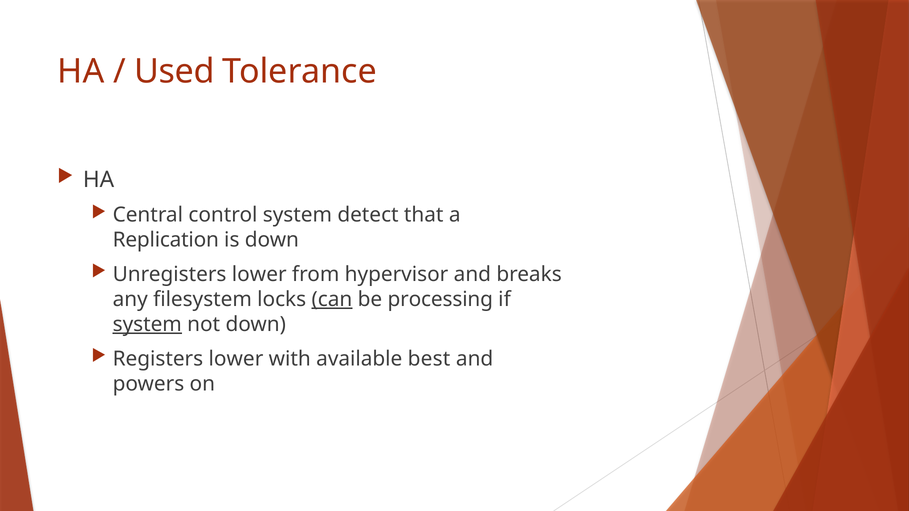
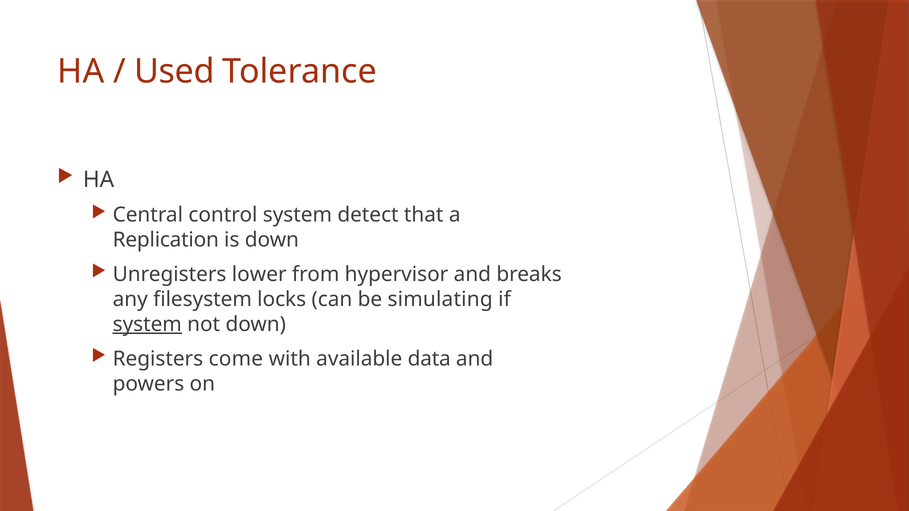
can underline: present -> none (332, 300)
processing: processing -> simulating (440, 300)
Registers lower: lower -> come (236, 359)
best: best -> data (429, 359)
